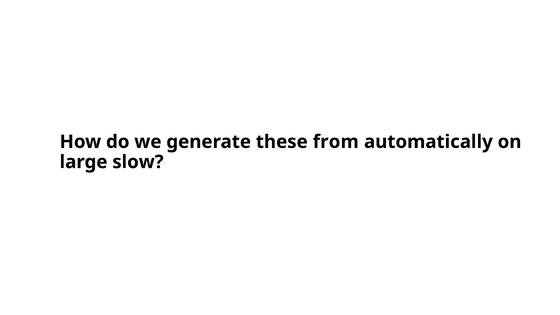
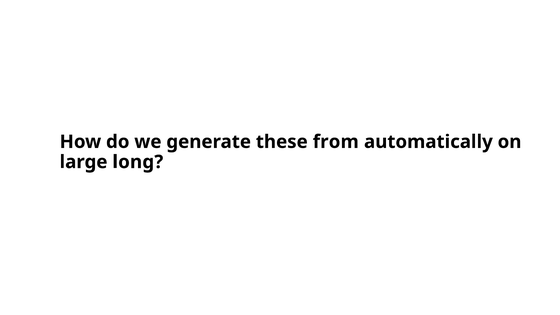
slow: slow -> long (138, 162)
